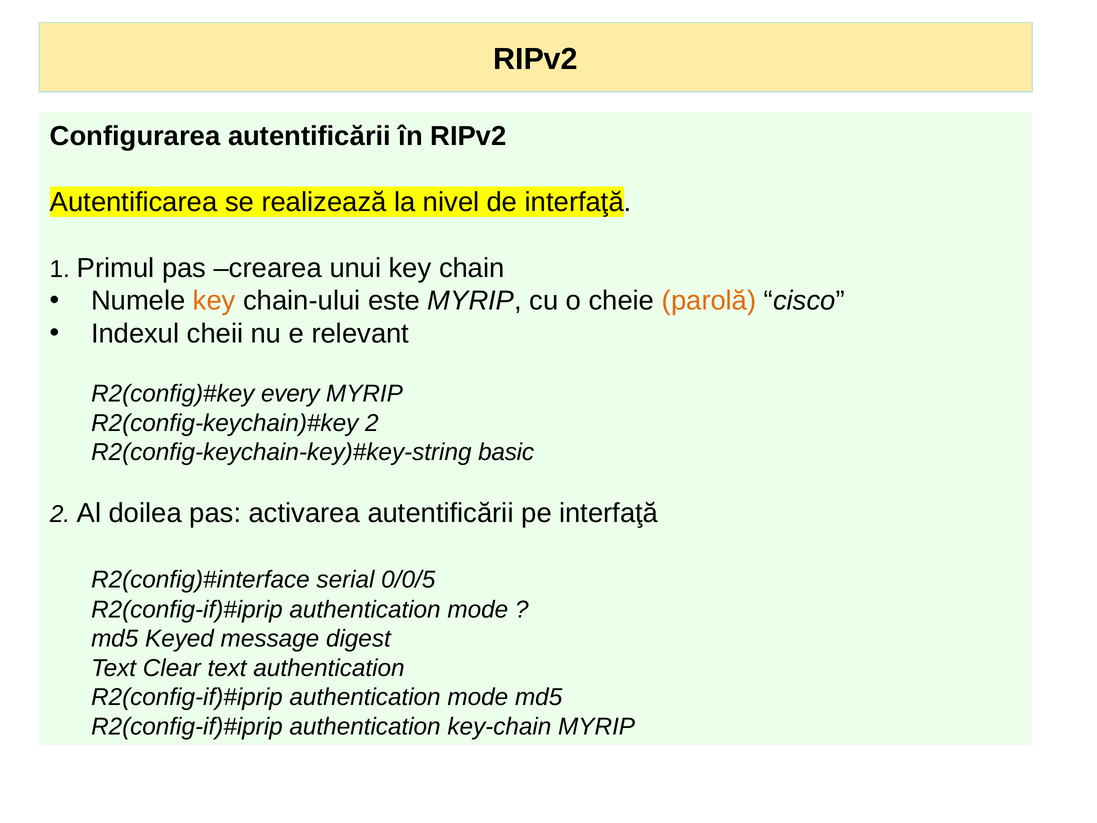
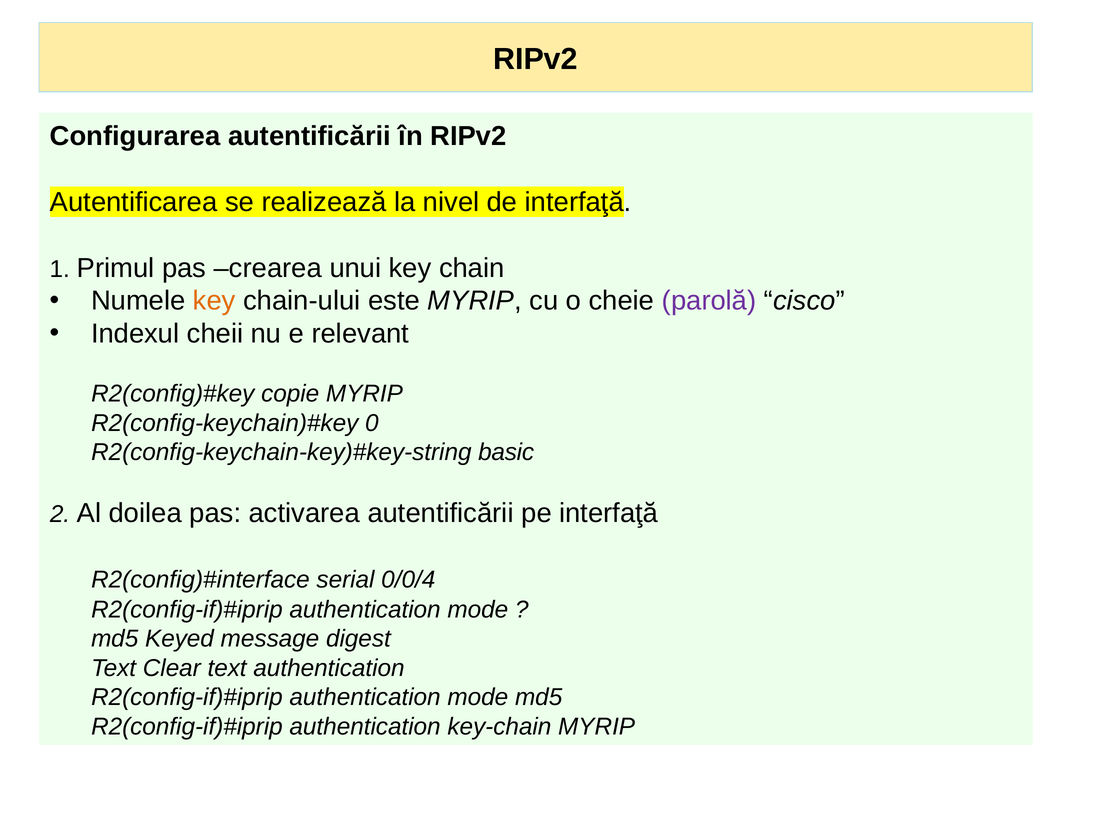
parolă colour: orange -> purple (709, 301)
every: every -> copie (290, 394)
2: 2 -> 0 (372, 423)
0/0/5: 0/0/5 -> 0/0/4 (408, 580)
